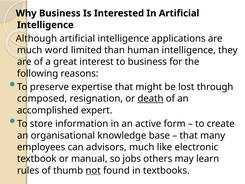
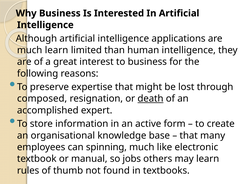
much word: word -> learn (57, 50)
advisors: advisors -> spinning (106, 147)
not underline: present -> none (93, 170)
